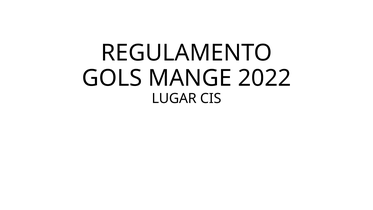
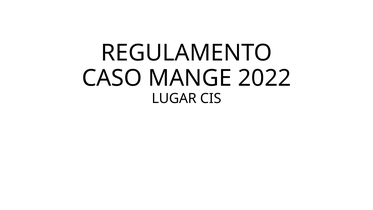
GOLS: GOLS -> CASO (112, 78)
